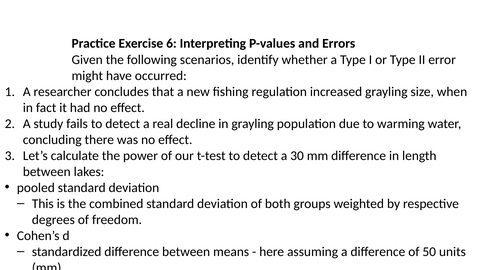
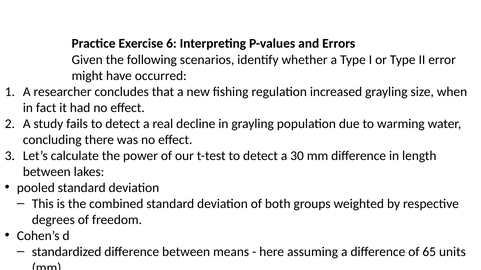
50: 50 -> 65 (429, 252)
